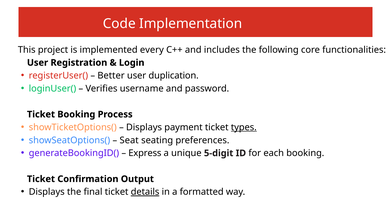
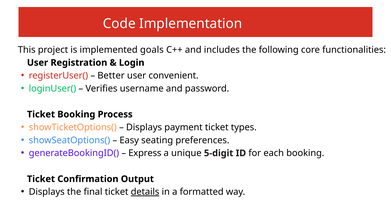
every: every -> goals (152, 50)
duplication: duplication -> convenient (174, 76)
types underline: present -> none (244, 127)
Seat: Seat -> Easy (129, 140)
